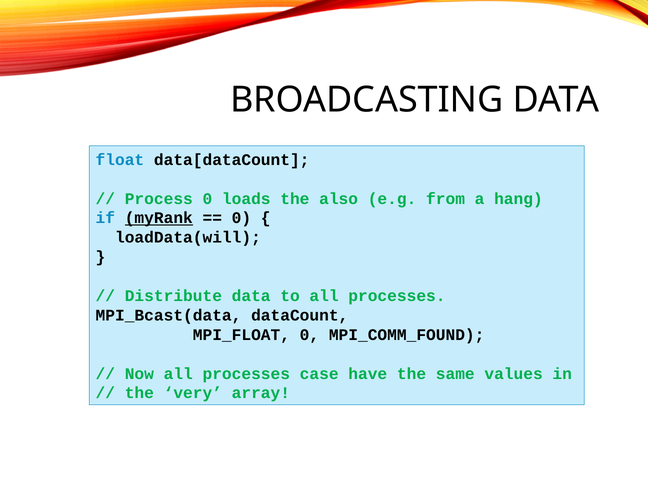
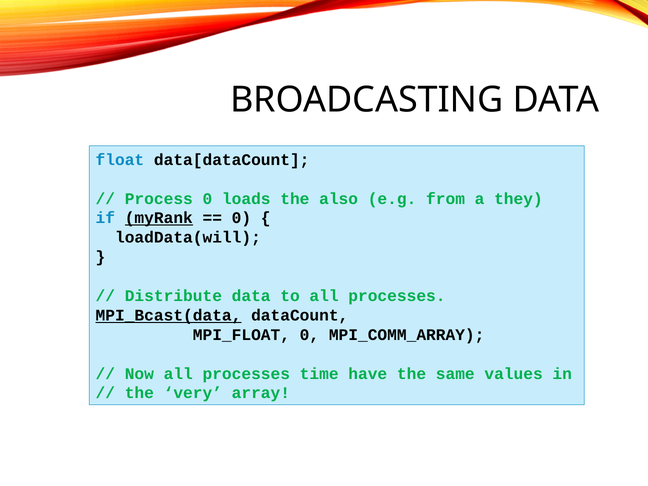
hang: hang -> they (518, 199)
MPI_Bcast(data underline: none -> present (169, 315)
MPI_COMM_FOUND: MPI_COMM_FOUND -> MPI_COMM_ARRAY (407, 335)
case: case -> time (319, 374)
